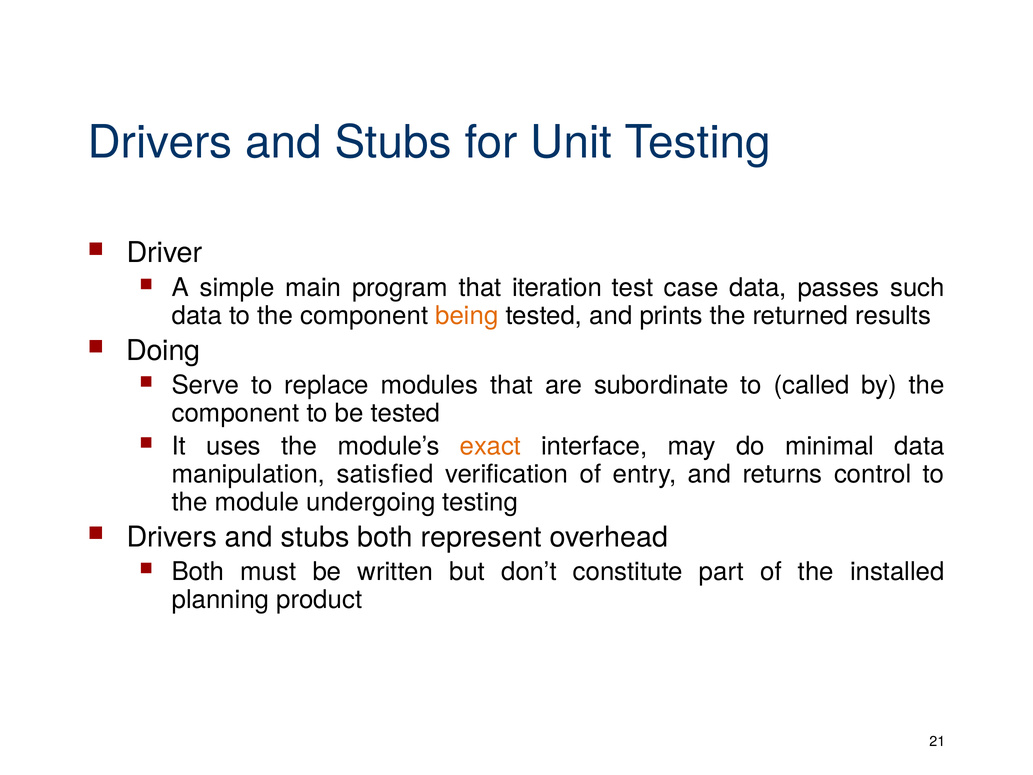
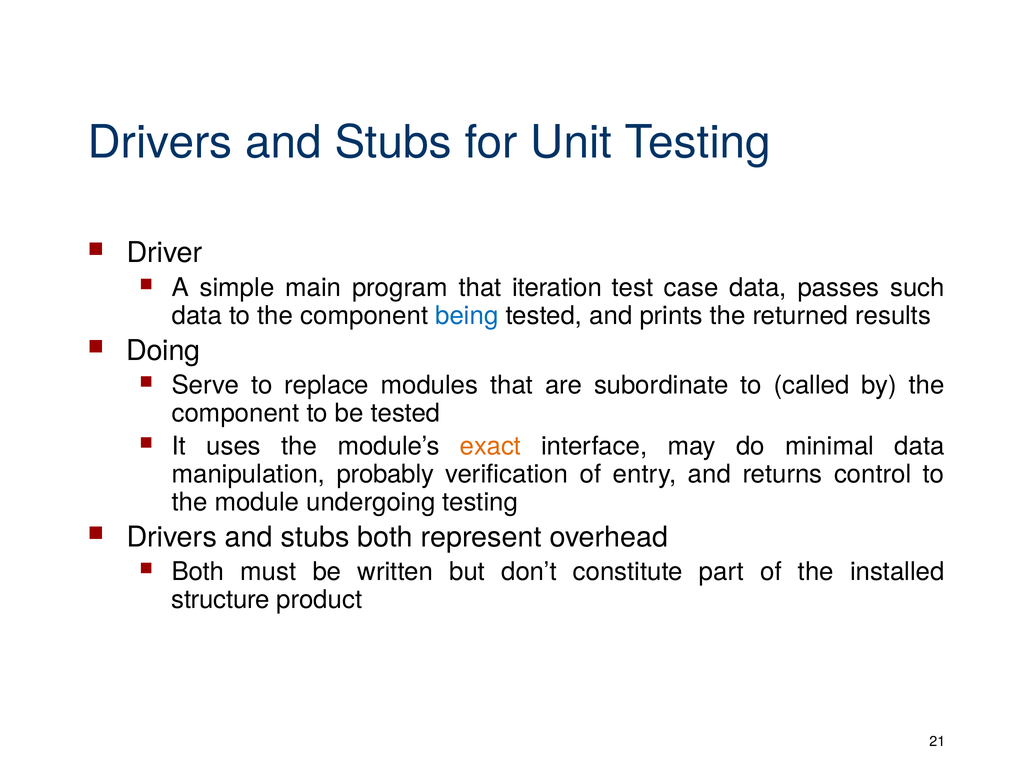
being colour: orange -> blue (467, 315)
satisfied: satisfied -> probably (385, 474)
planning: planning -> structure (221, 600)
